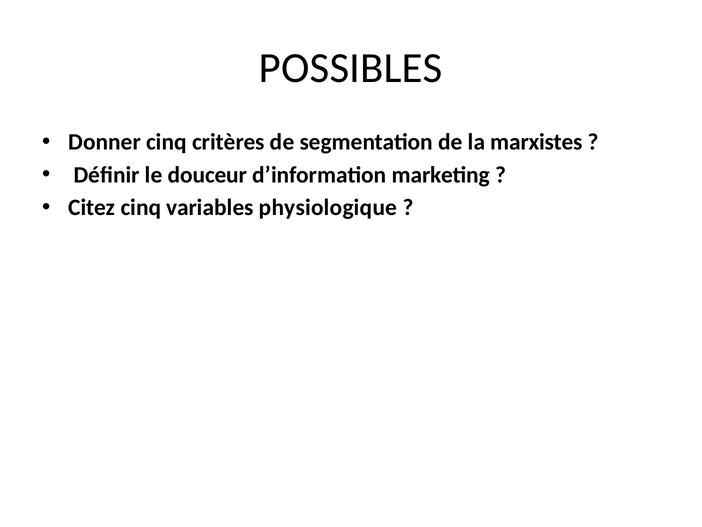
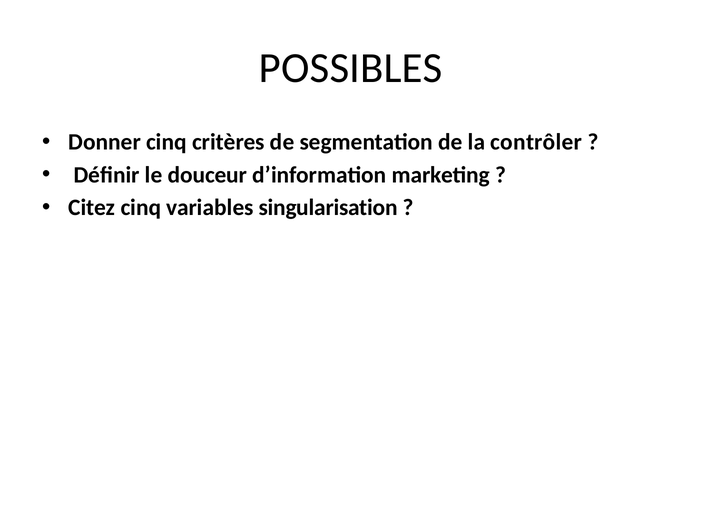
marxistes: marxistes -> contrôler (536, 142)
physiologique: physiologique -> singularisation (328, 208)
